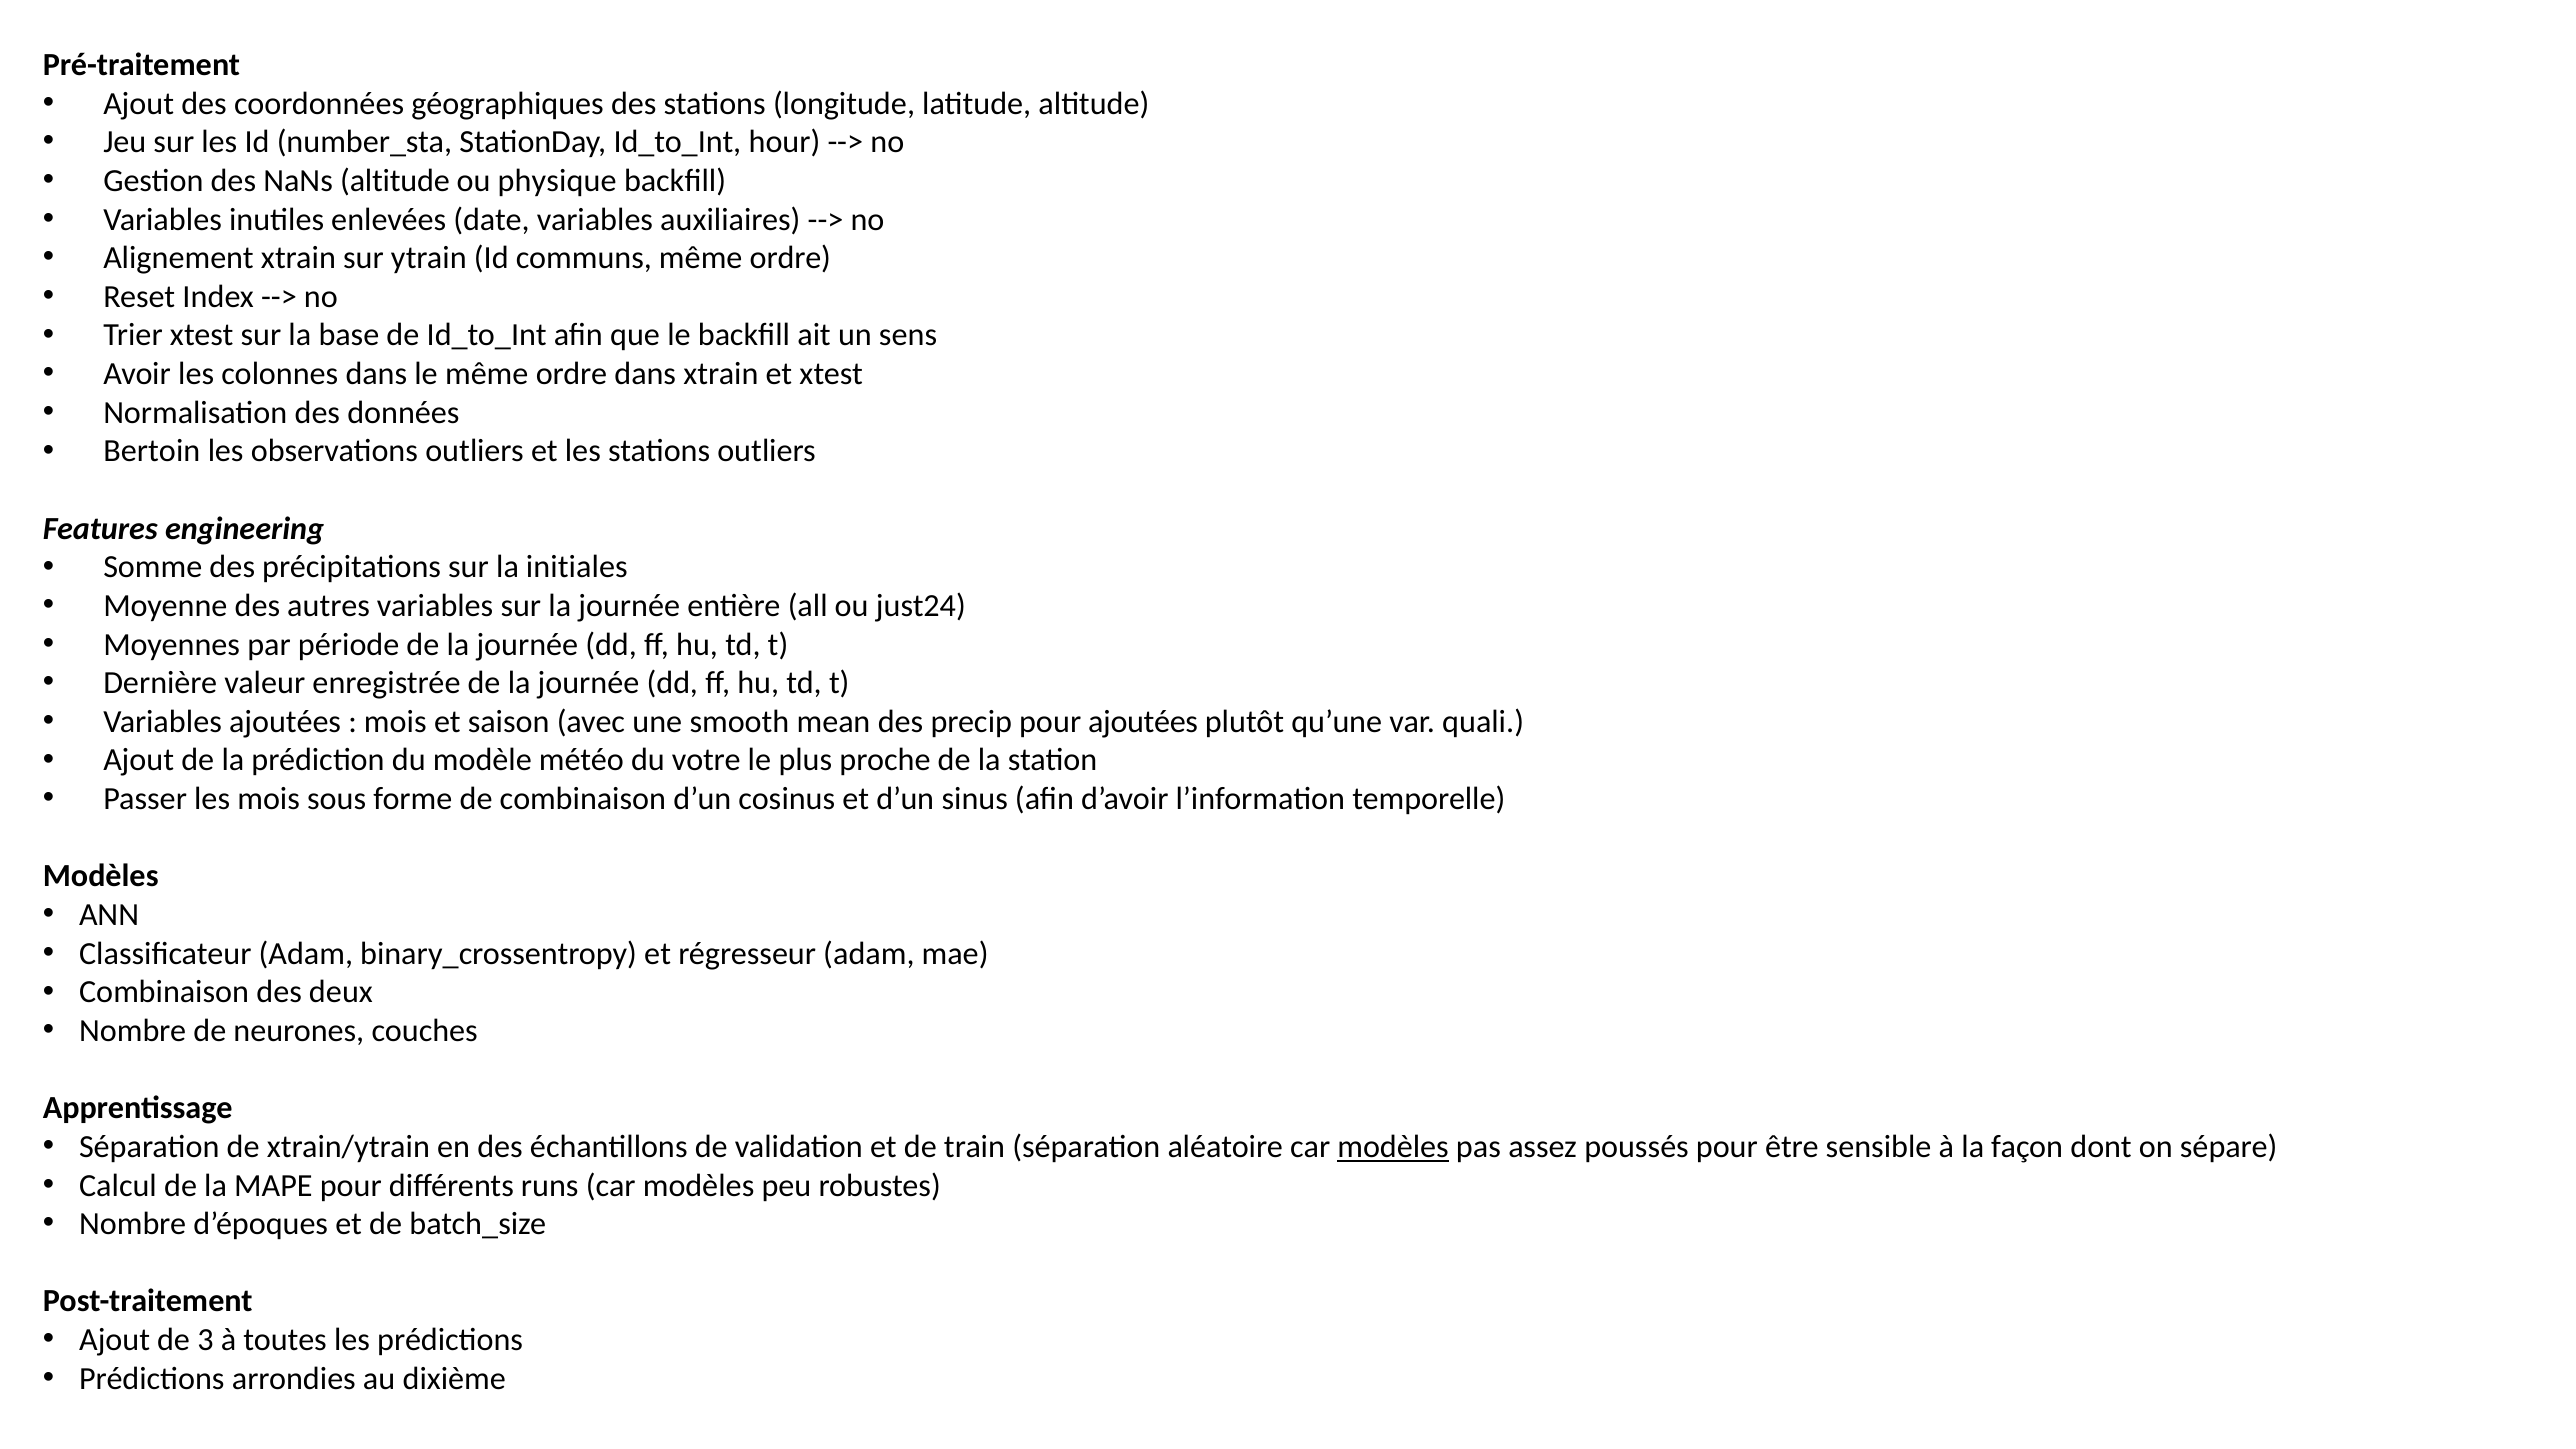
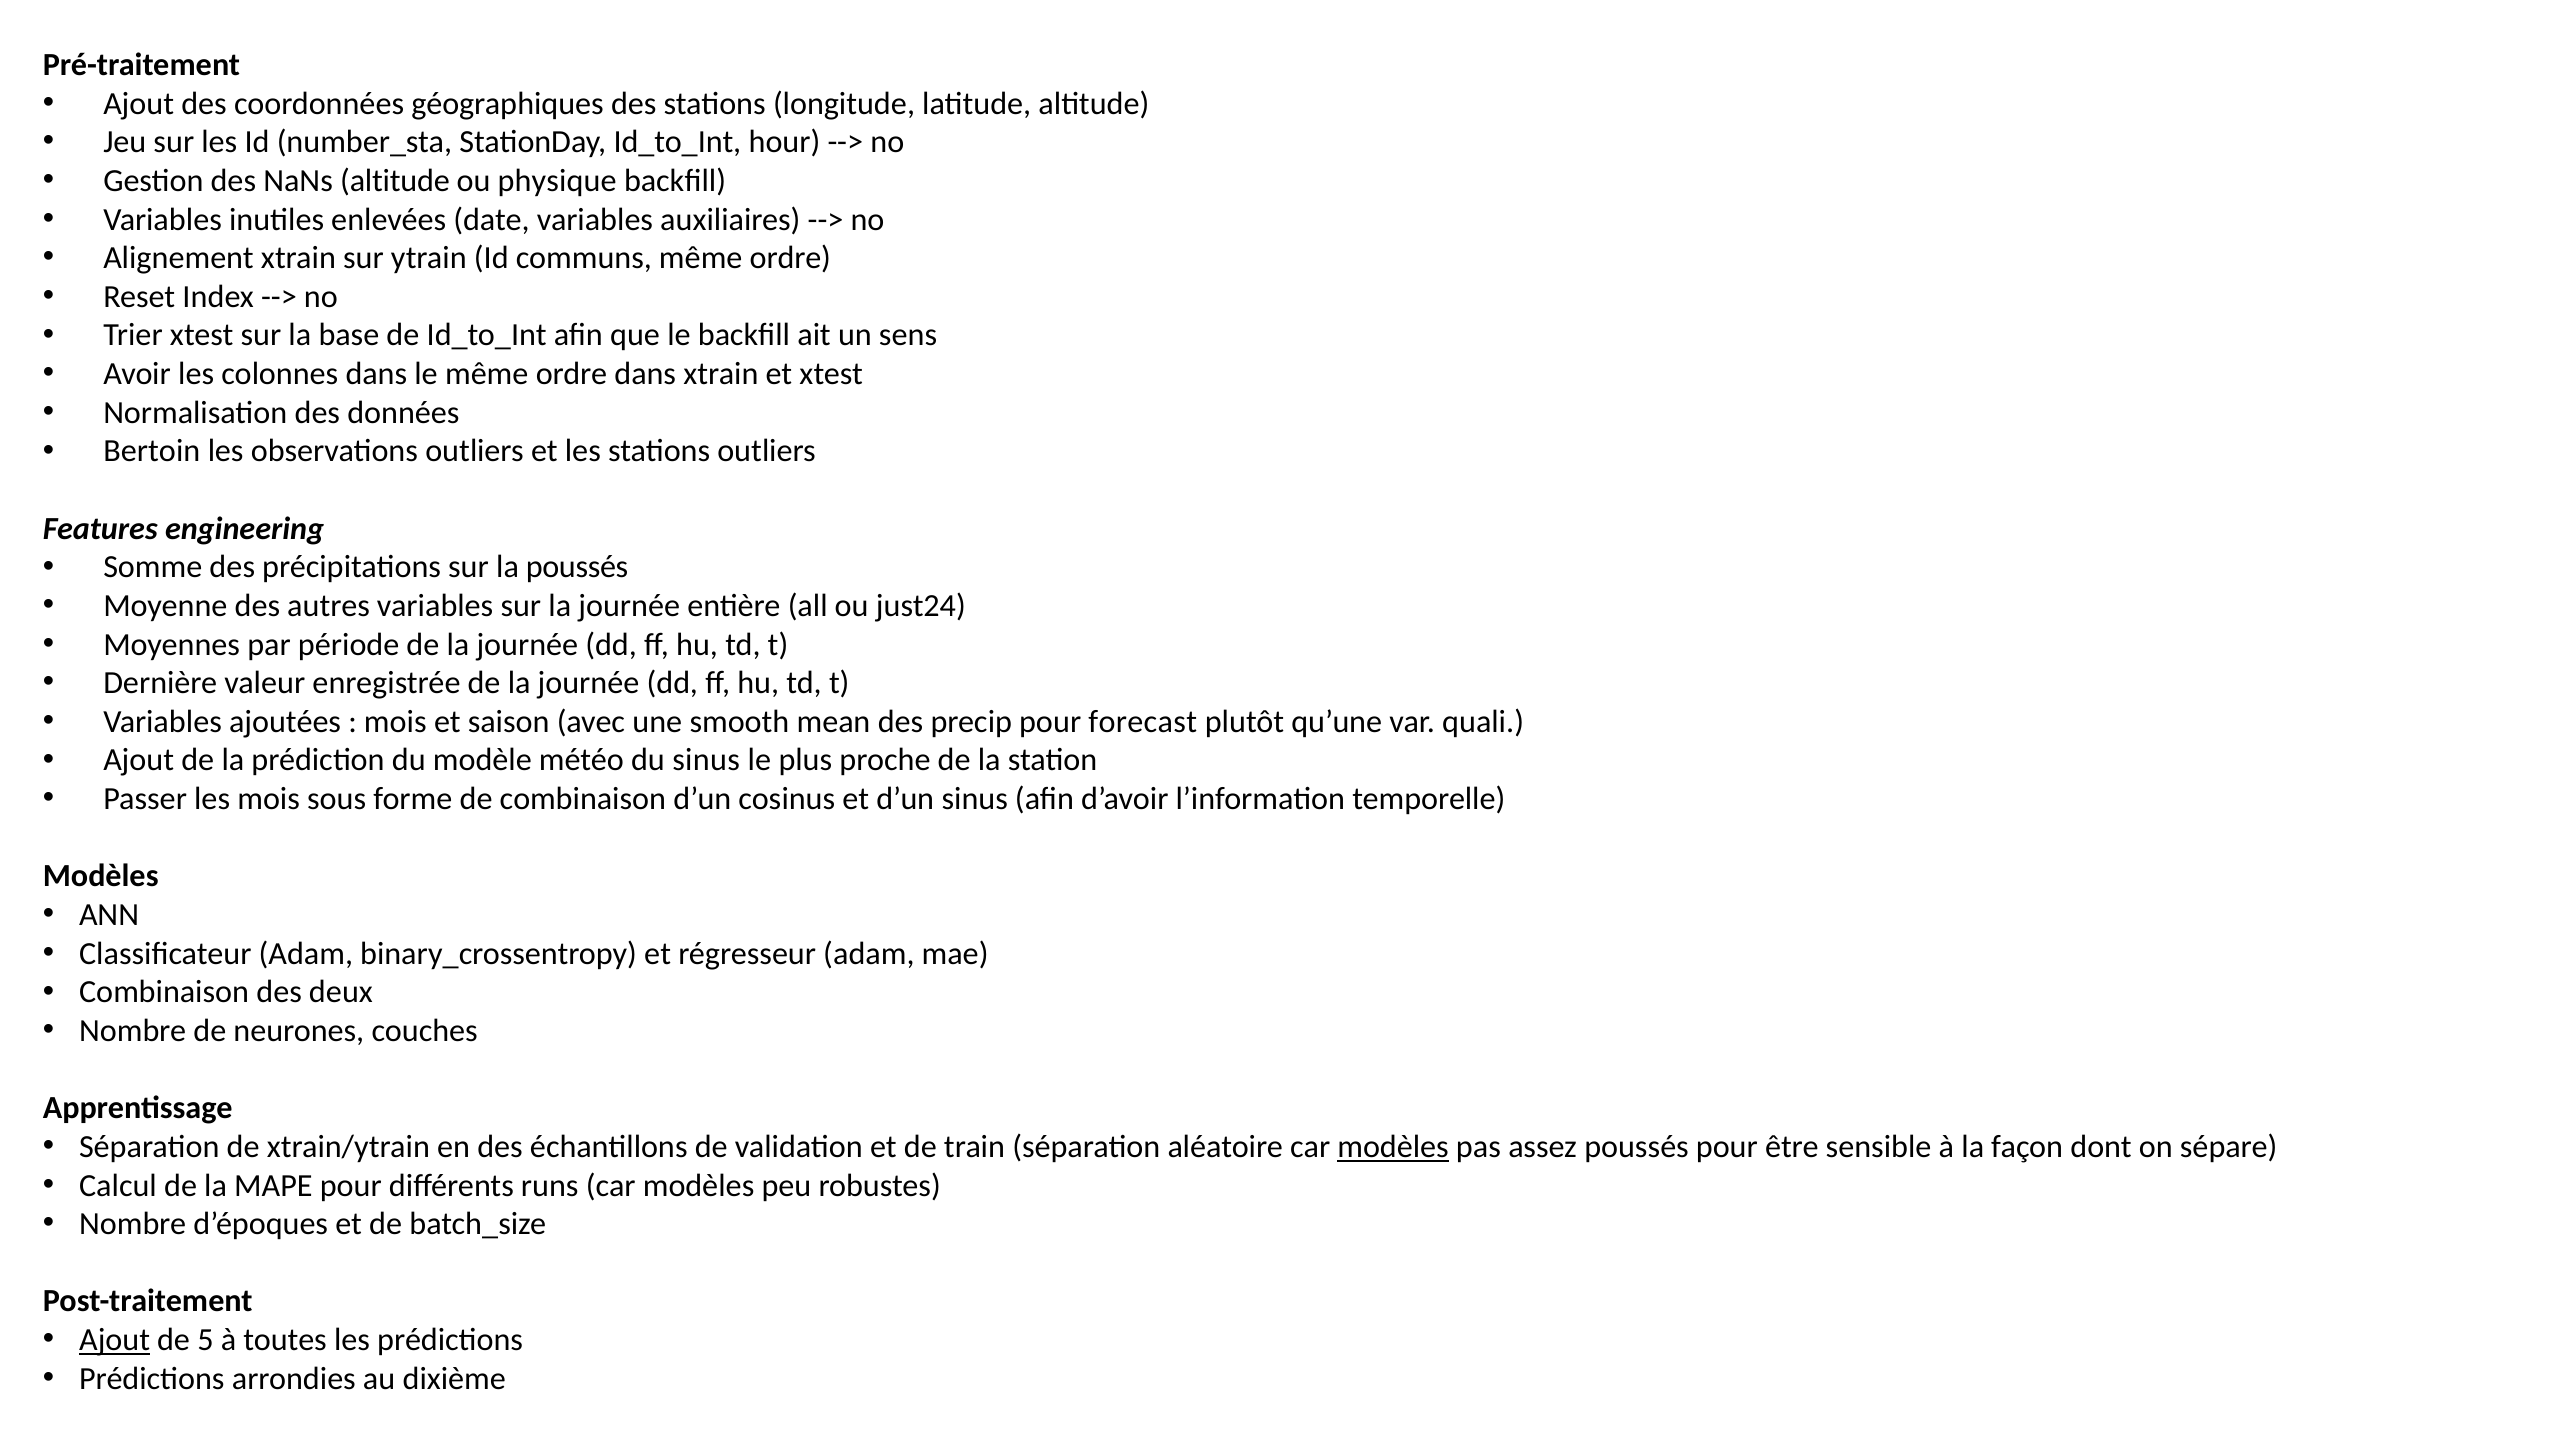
la initiales: initiales -> poussés (577, 567)
pour ajoutées: ajoutées -> forecast (1143, 722)
du votre: votre -> sinus (706, 760)
Ajout underline: none -> present (115, 1340)
3: 3 -> 5 (206, 1340)
